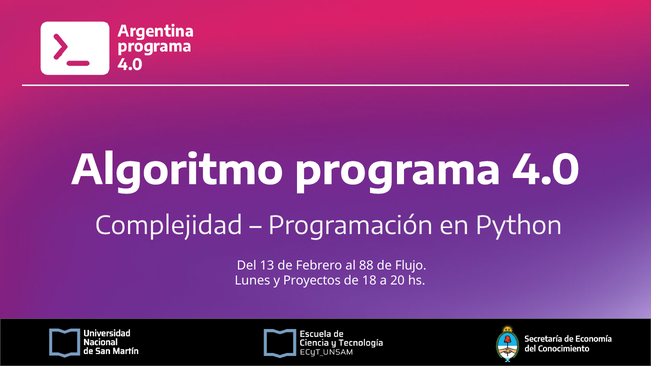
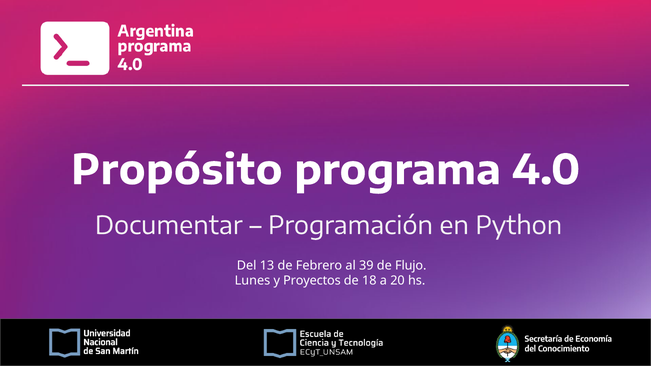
Algoritmo: Algoritmo -> Propósito (177, 171)
Complejidad: Complejidad -> Documentar (169, 226)
88: 88 -> 39 (366, 266)
